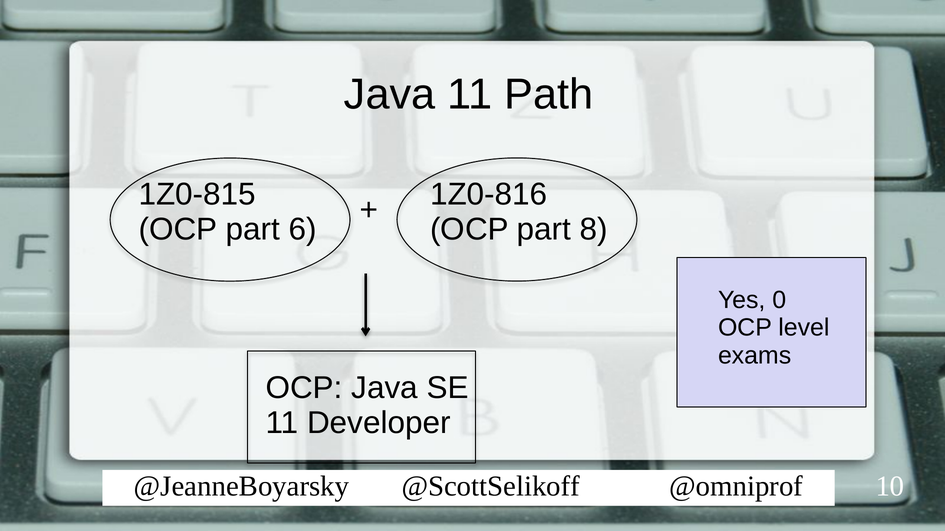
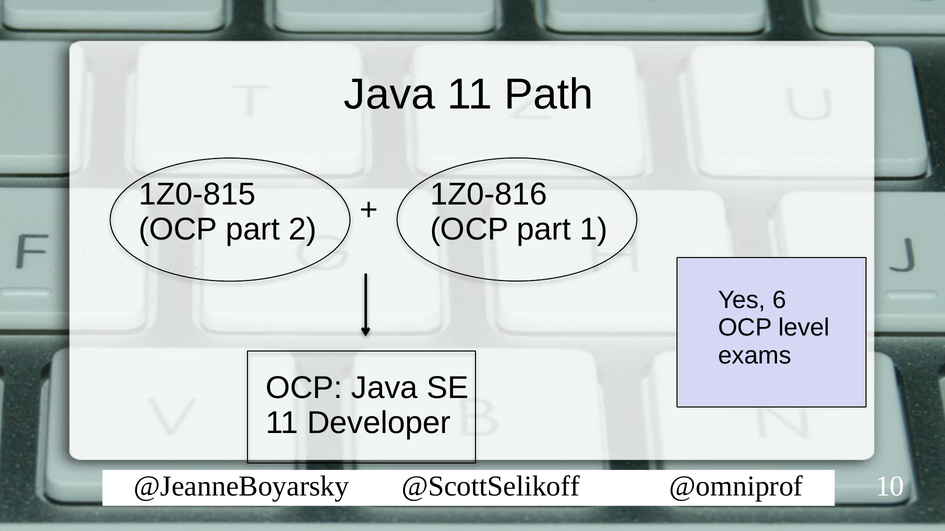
8: 8 -> 1 (594, 229)
6: 6 -> 2 (303, 230)
0: 0 -> 6 (779, 300)
